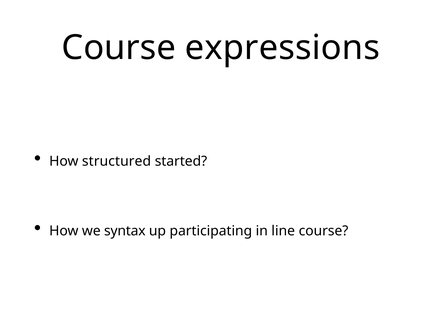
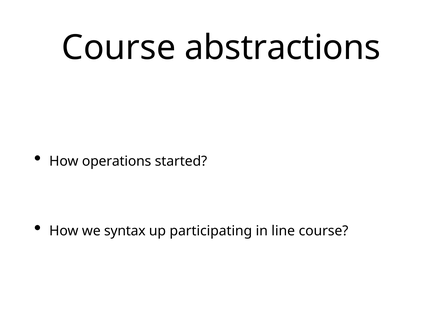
expressions: expressions -> abstractions (283, 48)
structured: structured -> operations (117, 161)
